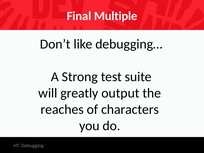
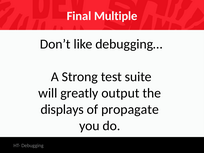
reaches: reaches -> displays (62, 109)
characters: characters -> propagate (130, 109)
